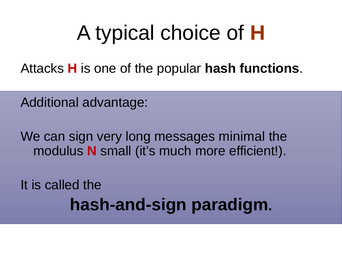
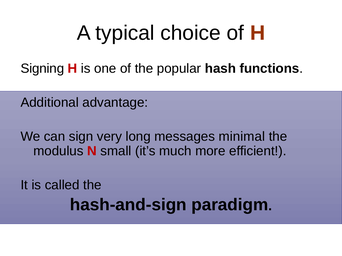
Attacks: Attacks -> Signing (42, 69)
